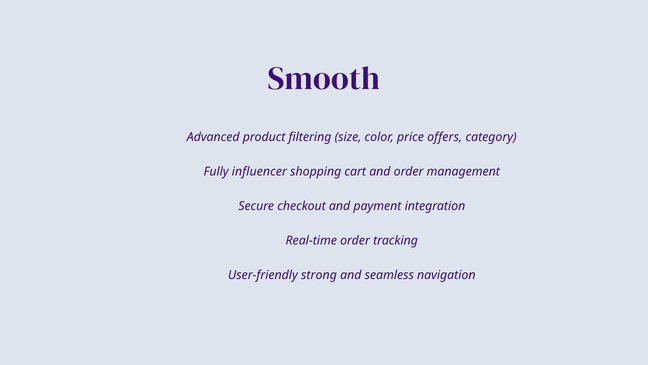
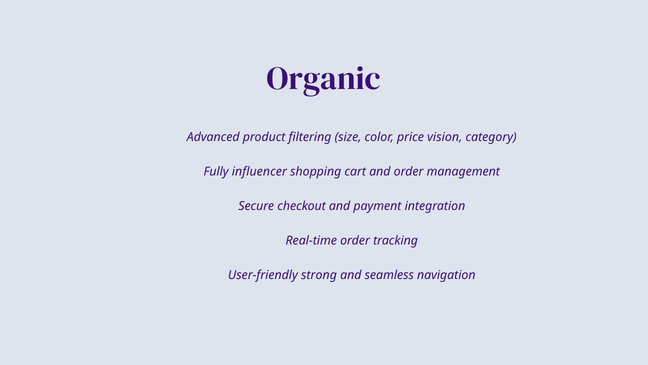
Smooth: Smooth -> Organic (324, 78)
offers: offers -> vision (445, 137)
